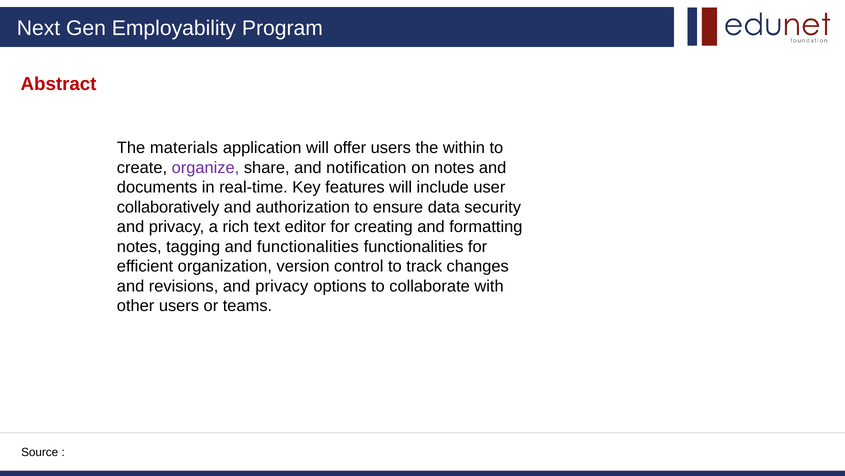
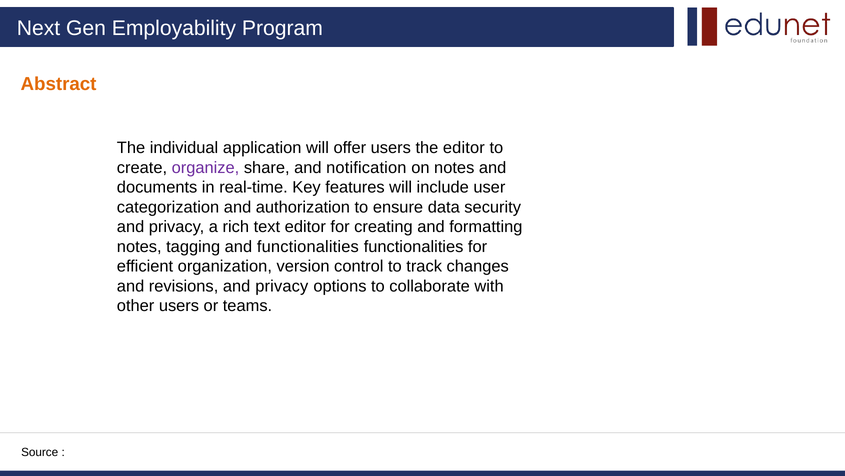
Abstract colour: red -> orange (59, 84)
materials: materials -> individual (184, 148)
the within: within -> editor (464, 148)
collaboratively: collaboratively -> categorization (168, 207)
